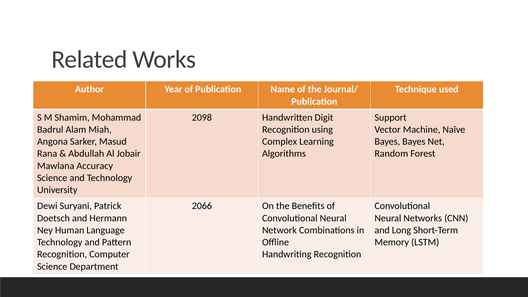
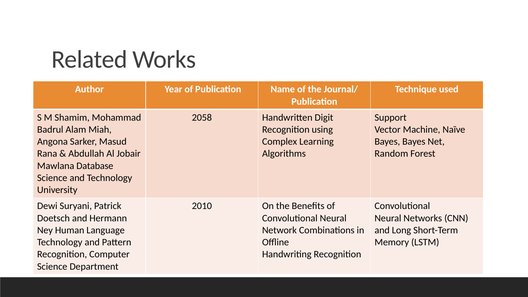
2098: 2098 -> 2058 (202, 117)
Accuracy: Accuracy -> Database (95, 166)
2066: 2066 -> 2010 (202, 206)
